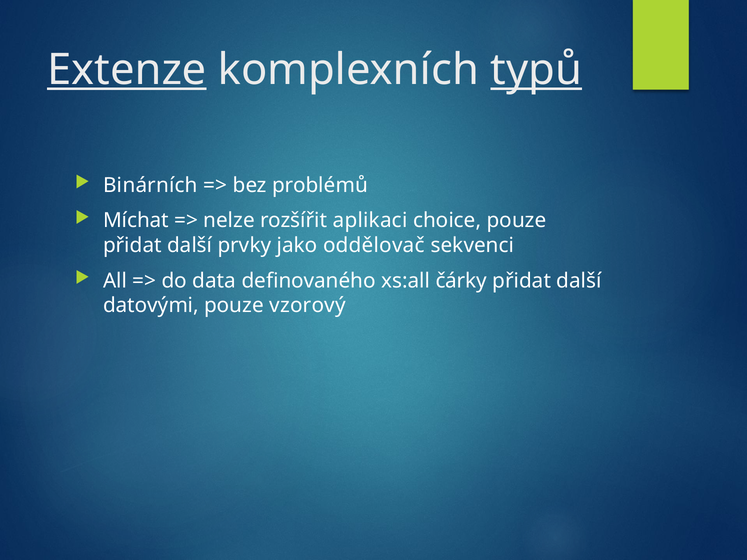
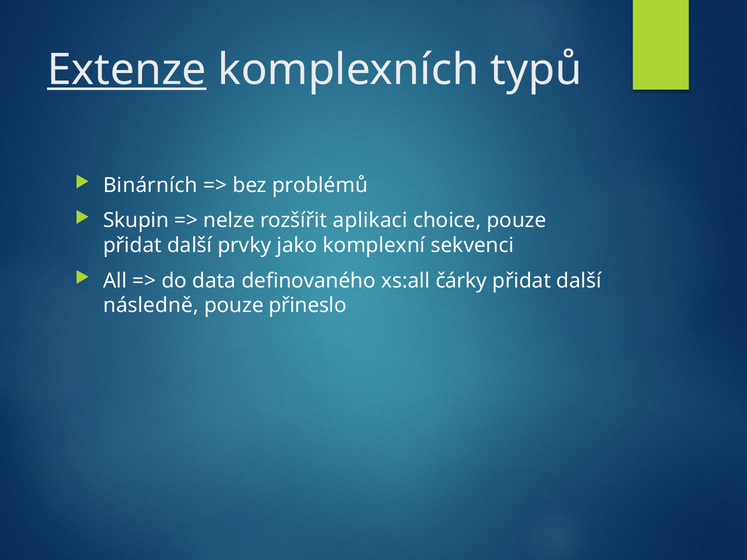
typů underline: present -> none (536, 70)
Míchat: Míchat -> Skupin (136, 221)
oddělovač: oddělovač -> komplexní (374, 246)
datovými: datovými -> následně (151, 306)
vzorový: vzorový -> přineslo (308, 306)
